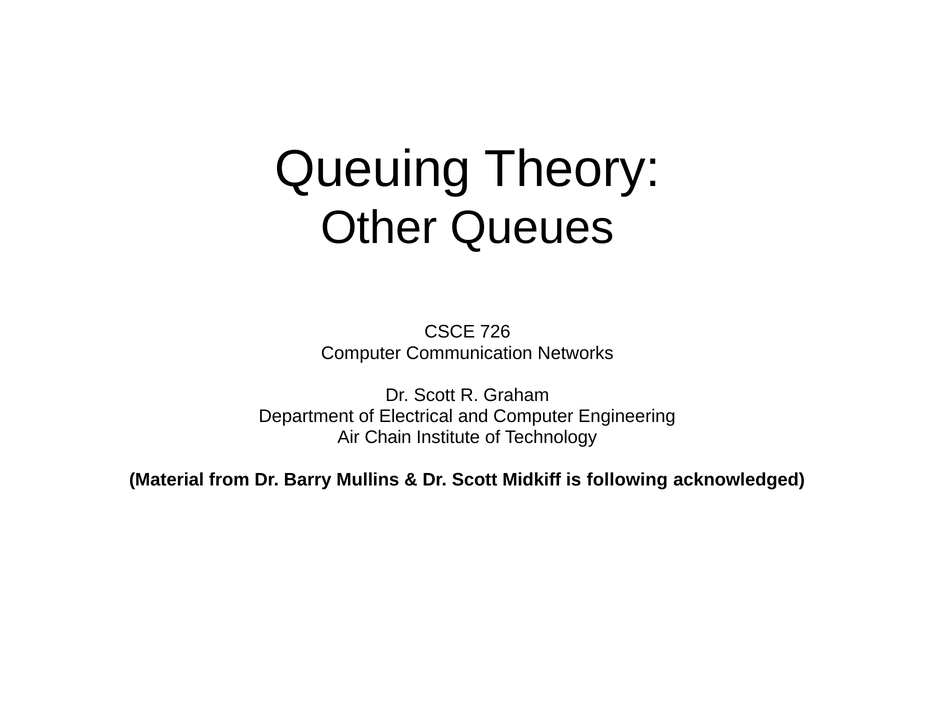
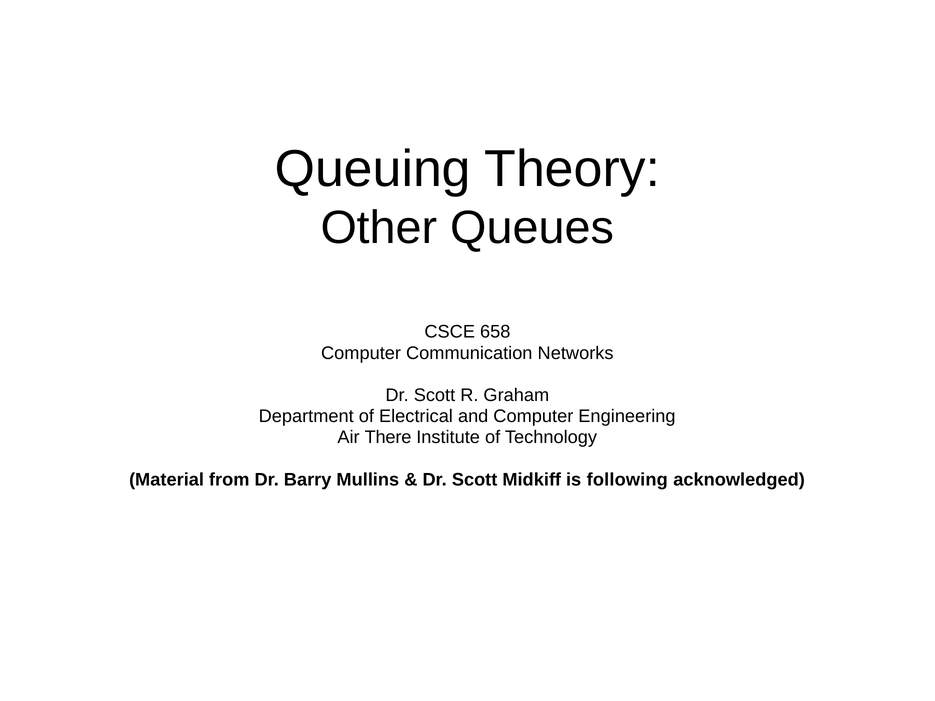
726: 726 -> 658 (495, 332)
Chain: Chain -> There (388, 438)
